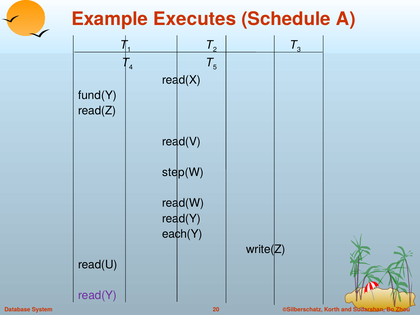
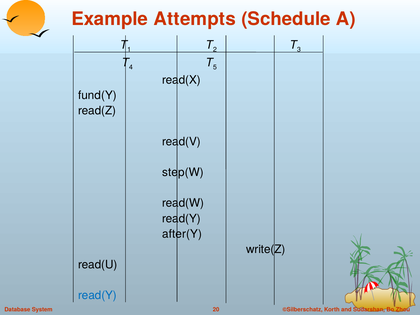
Executes: Executes -> Attempts (195, 19)
each(Y: each(Y -> after(Y (182, 234)
read(Y colour: purple -> blue (97, 295)
